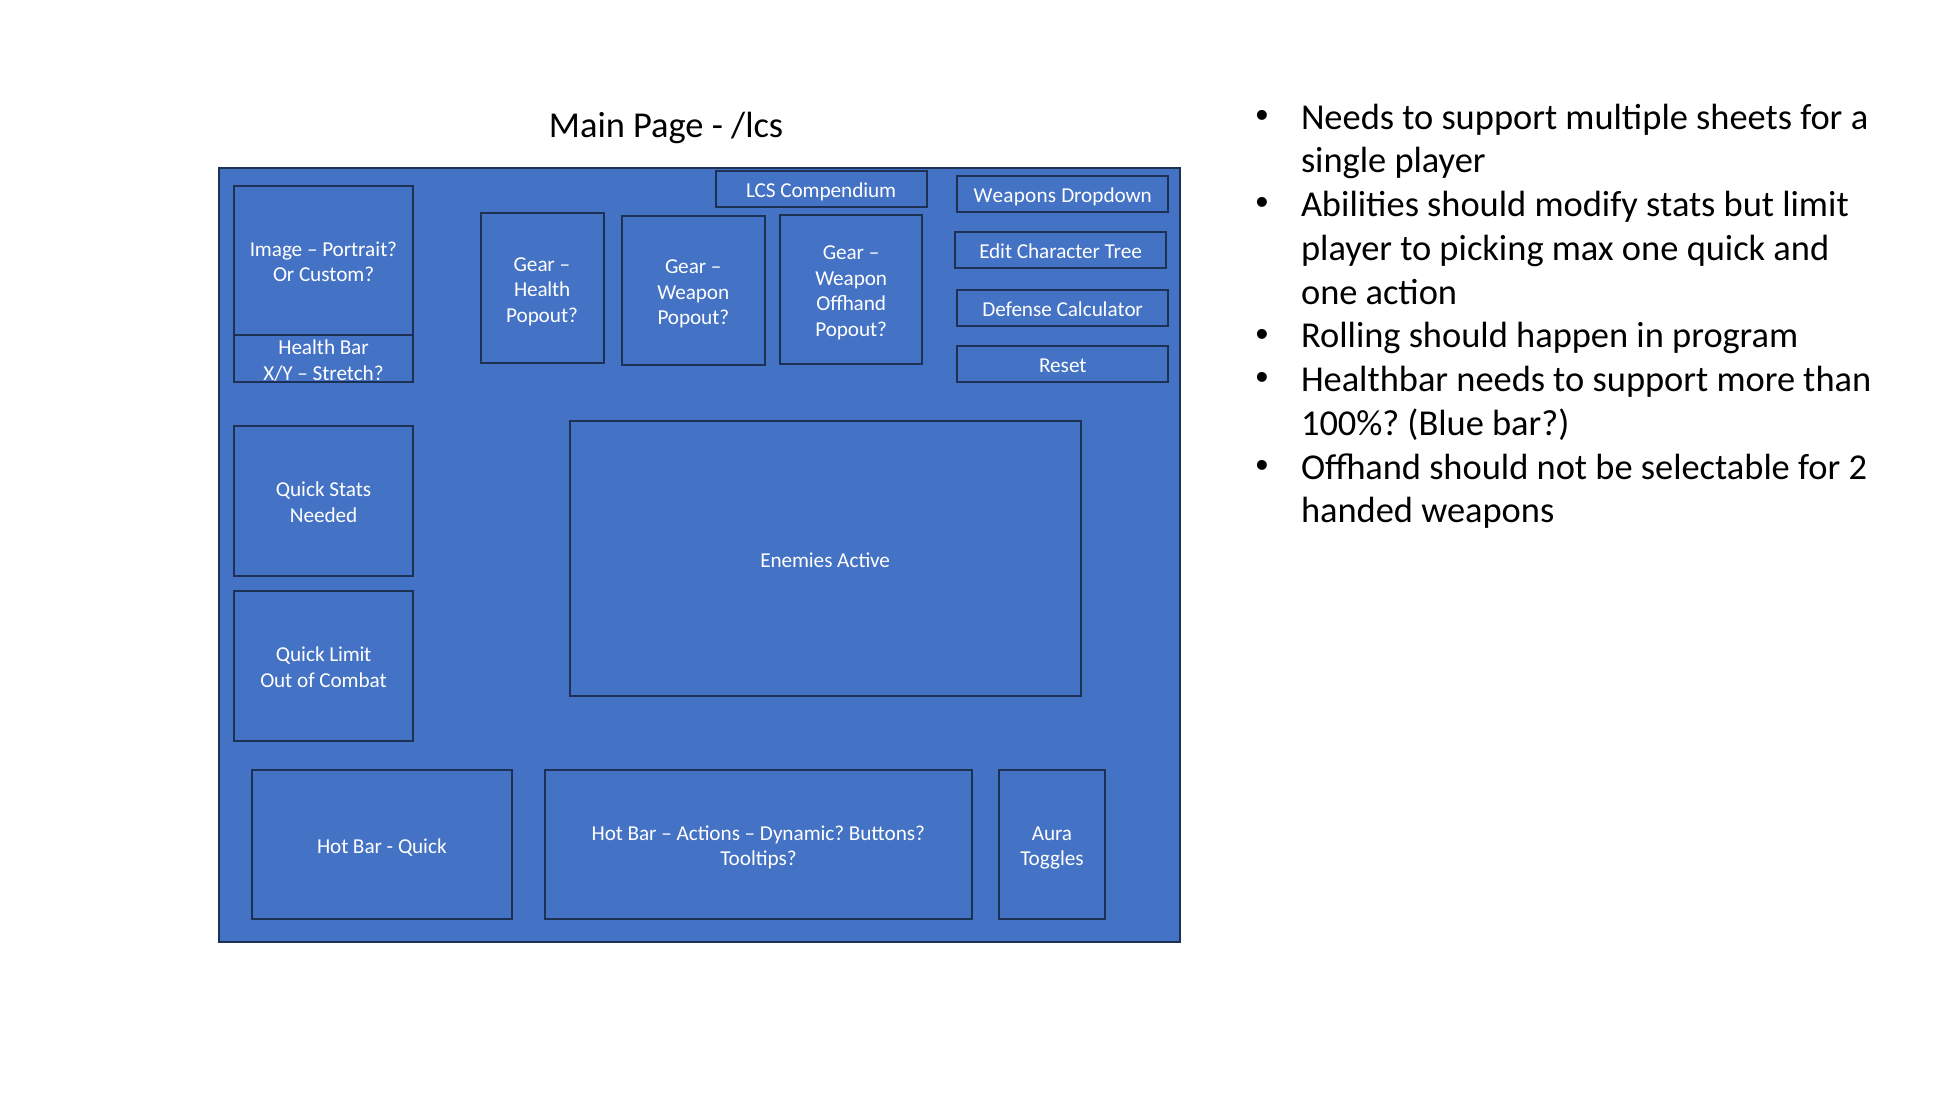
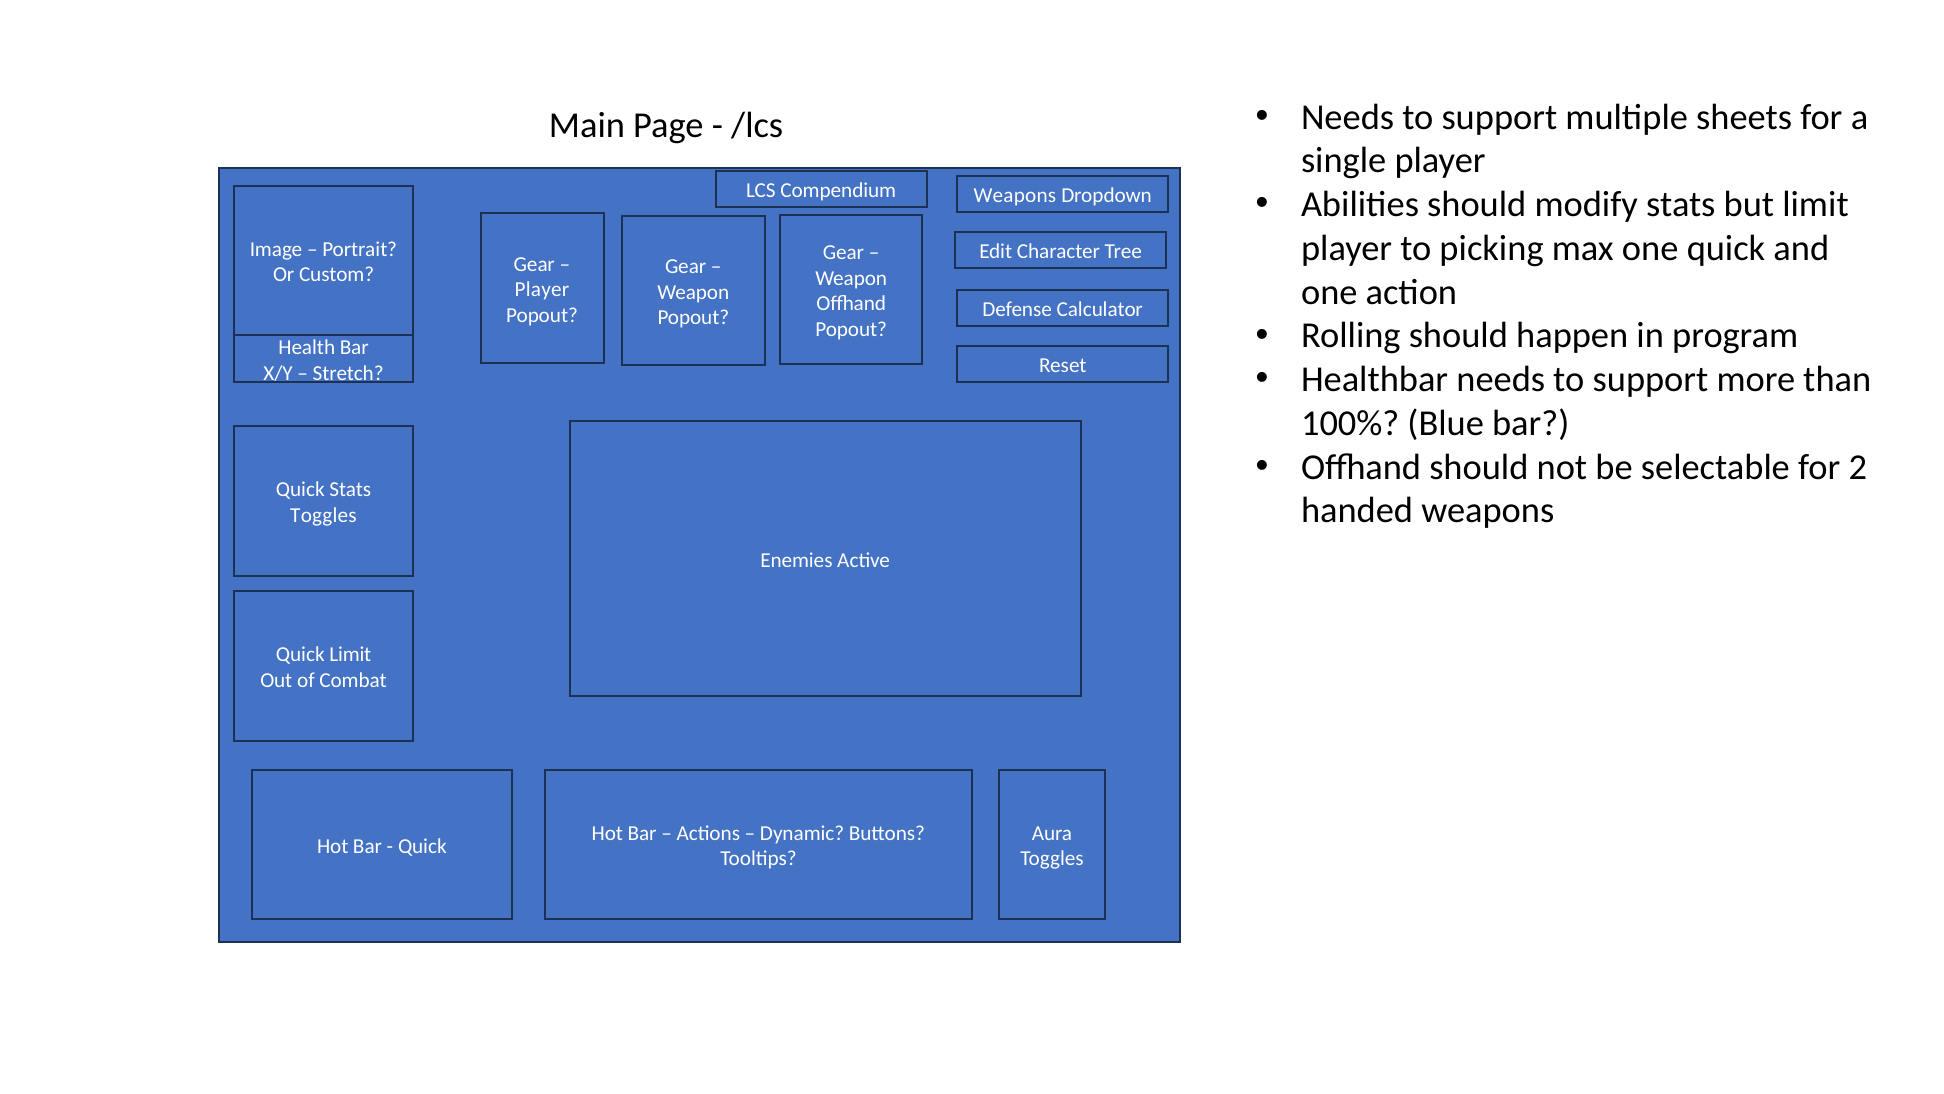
Health: Health -> Player (542, 290)
Needed: Needed -> Toggles (323, 515)
